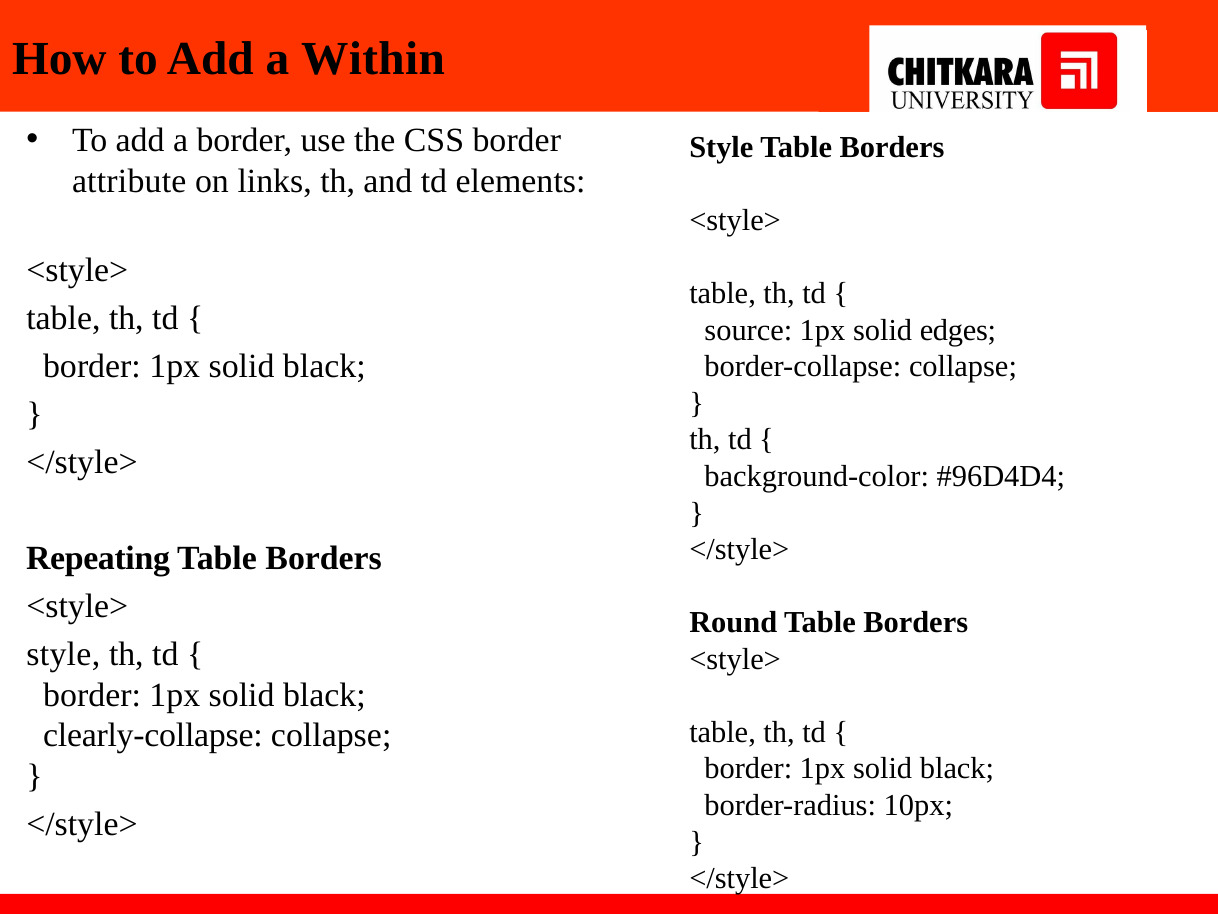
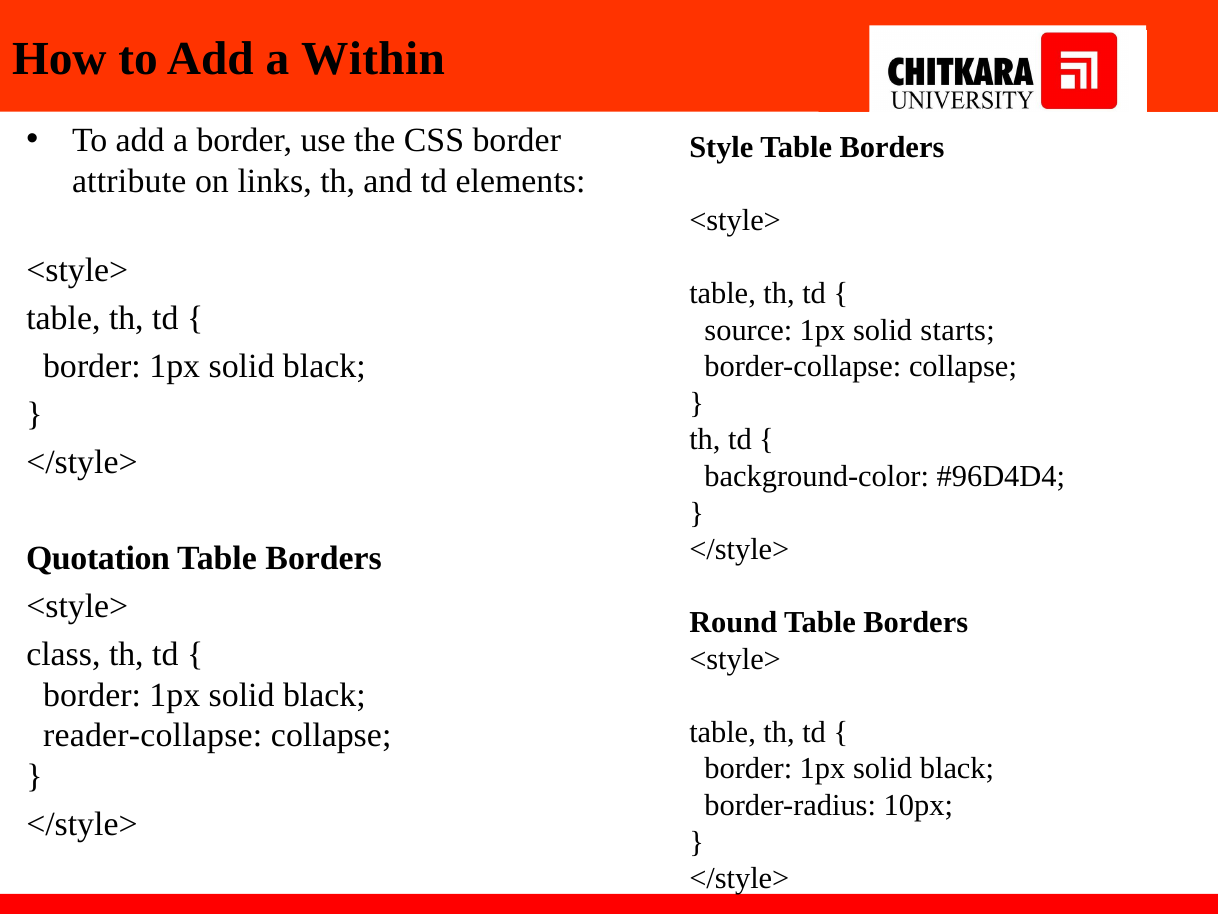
edges: edges -> starts (958, 330)
Repeating: Repeating -> Quotation (98, 558)
style: style -> class (63, 654)
clearly-collapse: clearly-collapse -> reader-collapse (153, 735)
